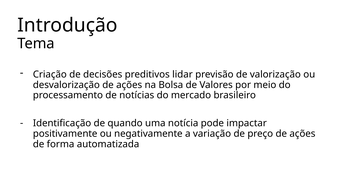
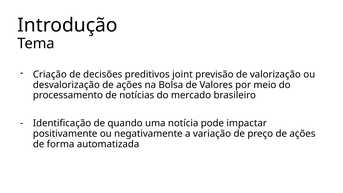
lidar: lidar -> joint (182, 74)
